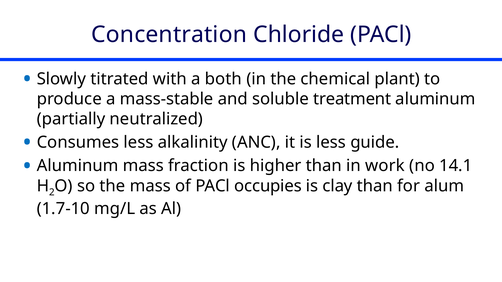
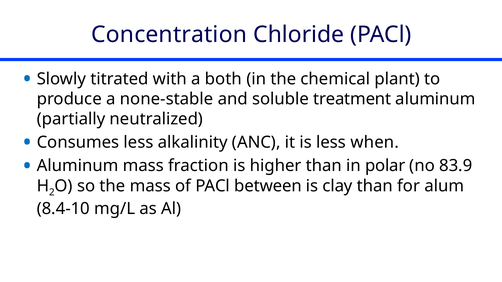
mass-stable: mass-stable -> none-stable (167, 99)
guide: guide -> when (375, 143)
work: work -> polar (385, 166)
14.1: 14.1 -> 83.9 (456, 166)
occupies: occupies -> between (268, 186)
1.7-10: 1.7-10 -> 8.4-10 (63, 209)
